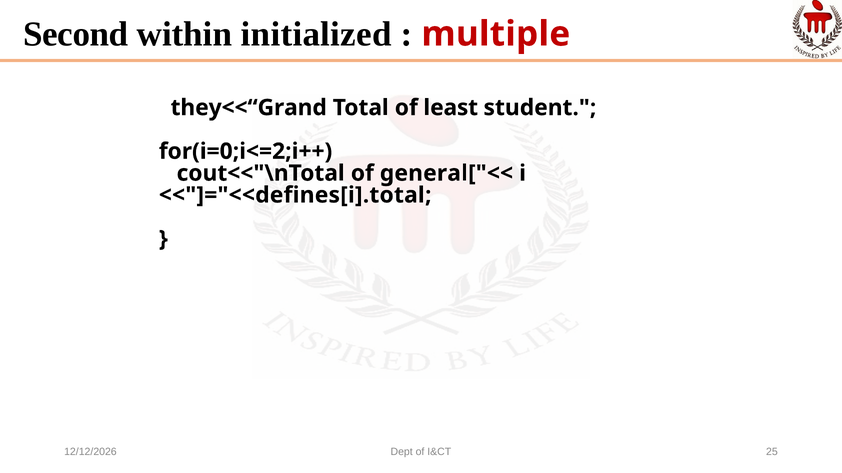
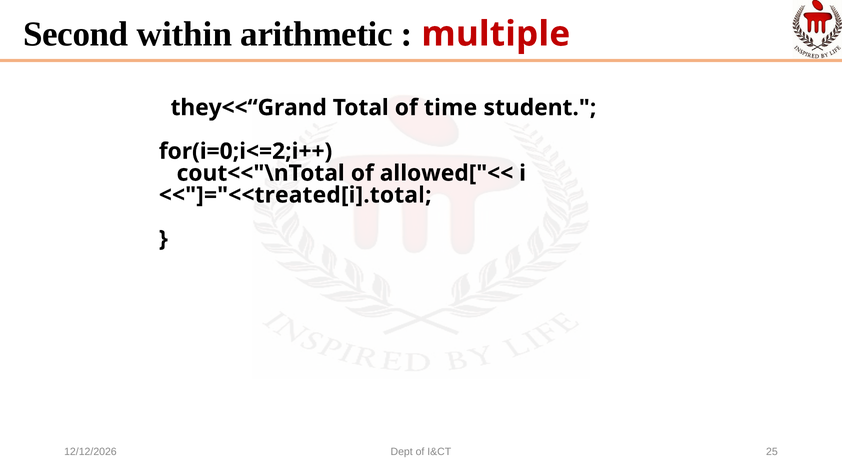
initialized: initialized -> arithmetic (317, 34)
least: least -> time (451, 108)
general["<<: general["<< -> allowed["<< (447, 173)
<<"]="<<defines[i].total: <<"]="<<defines[i].total -> <<"]="<<treated[i].total (295, 195)
